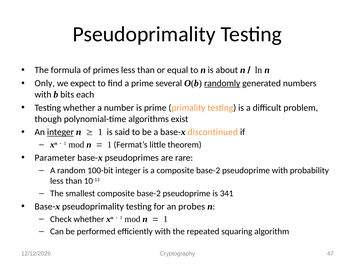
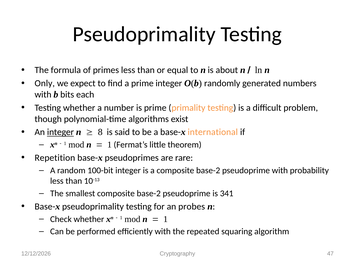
prime several: several -> integer (169, 83)
randomly underline: present -> none (222, 83)
1: 1 -> 8 (100, 132)
discontinued: discontinued -> international (213, 132)
Parameter: Parameter -> Repetition (55, 158)
